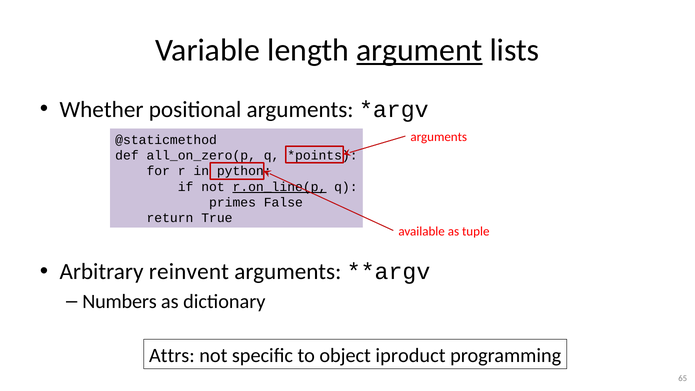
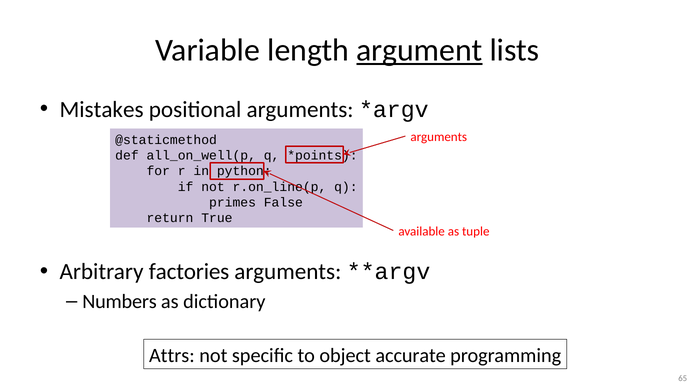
Whether: Whether -> Mistakes (102, 109)
all_on_zero(p: all_on_zero(p -> all_on_well(p (201, 156)
r.on_line(p underline: present -> none (279, 187)
reinvent: reinvent -> factories (189, 272)
iproduct: iproduct -> accurate (411, 355)
